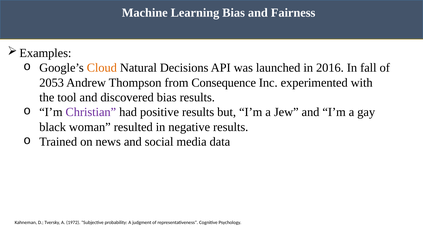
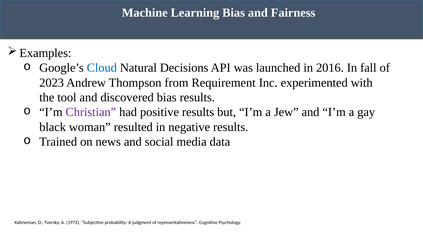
Cloud colour: orange -> blue (102, 68)
2053: 2053 -> 2023 (52, 83)
Consequence: Consequence -> Requirement (224, 83)
